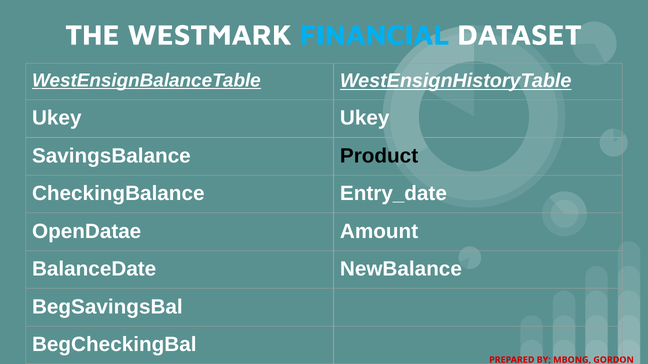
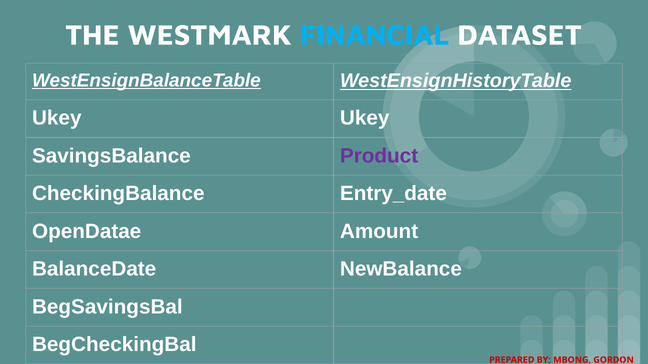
Product colour: black -> purple (379, 156)
